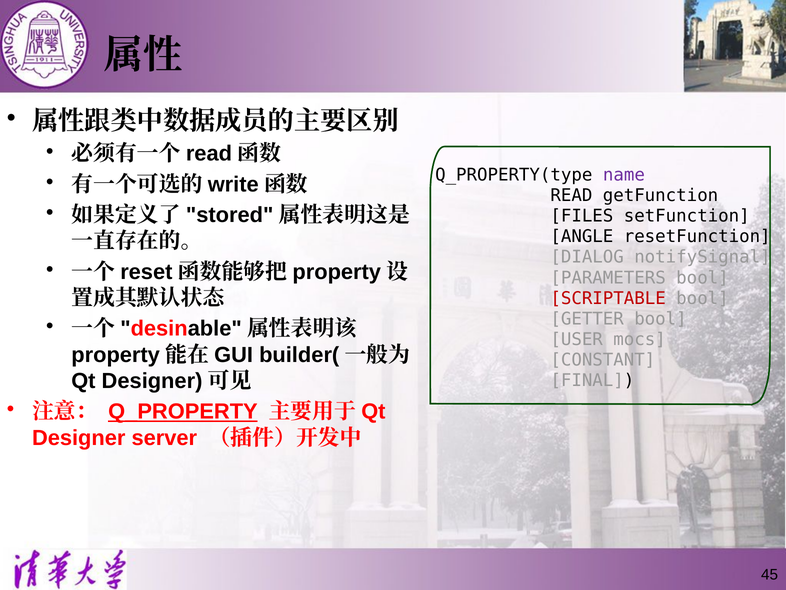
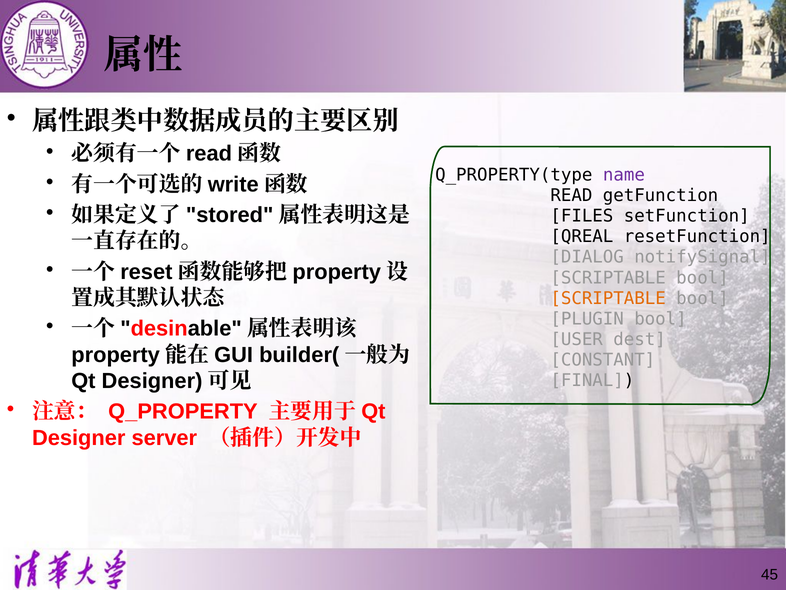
ANGLE: ANGLE -> QREAL (582, 236)
PARAMETERS: PARAMETERS -> SCRIPTABLE (608, 278)
SCRIPTABLE colour: red -> orange (608, 298)
GETTER: GETTER -> PLUGIN (587, 319)
mocs: mocs -> dest (640, 339)
Q_PROPERTY underline: present -> none (183, 411)
